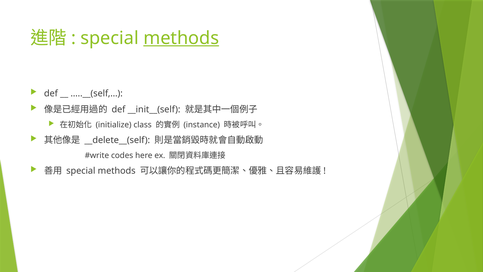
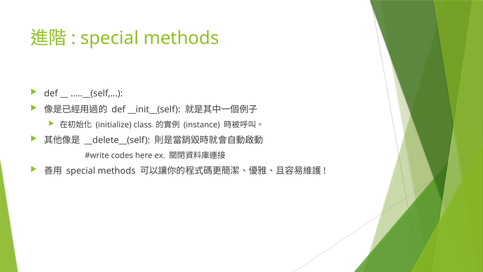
methods underline: present -> none (181, 38)
